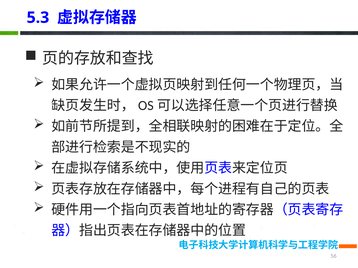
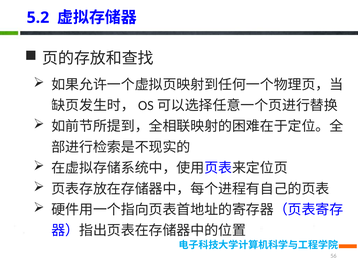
5.3: 5.3 -> 5.2 (38, 18)
